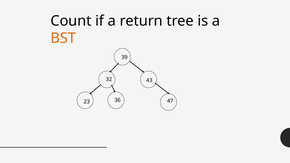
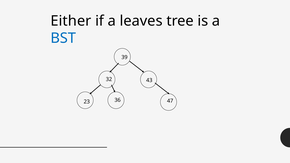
Count: Count -> Either (71, 21)
return: return -> leaves (141, 21)
BST colour: orange -> blue (63, 38)
